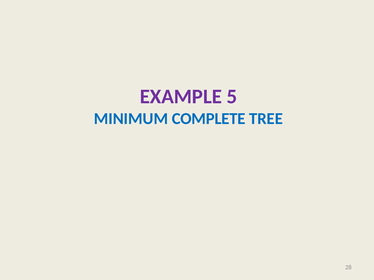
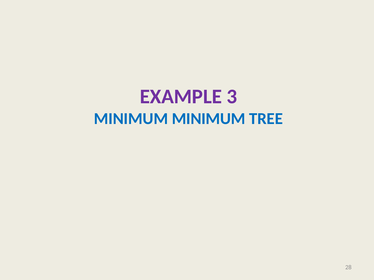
5: 5 -> 3 (232, 97)
MINIMUM COMPLETE: COMPLETE -> MINIMUM (209, 119)
